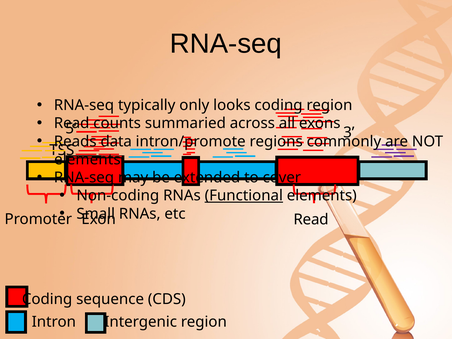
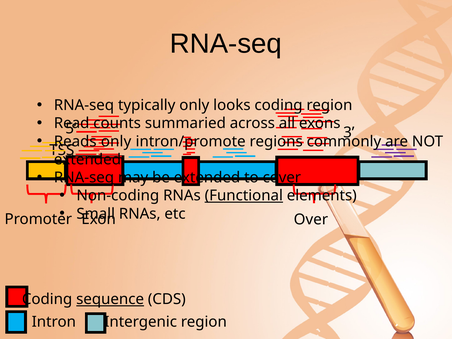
Reads data: data -> only (116, 141)
elements: elements -> extended (87, 160)
Read: Read -> Over (311, 219)
sequence underline: none -> present (110, 299)
